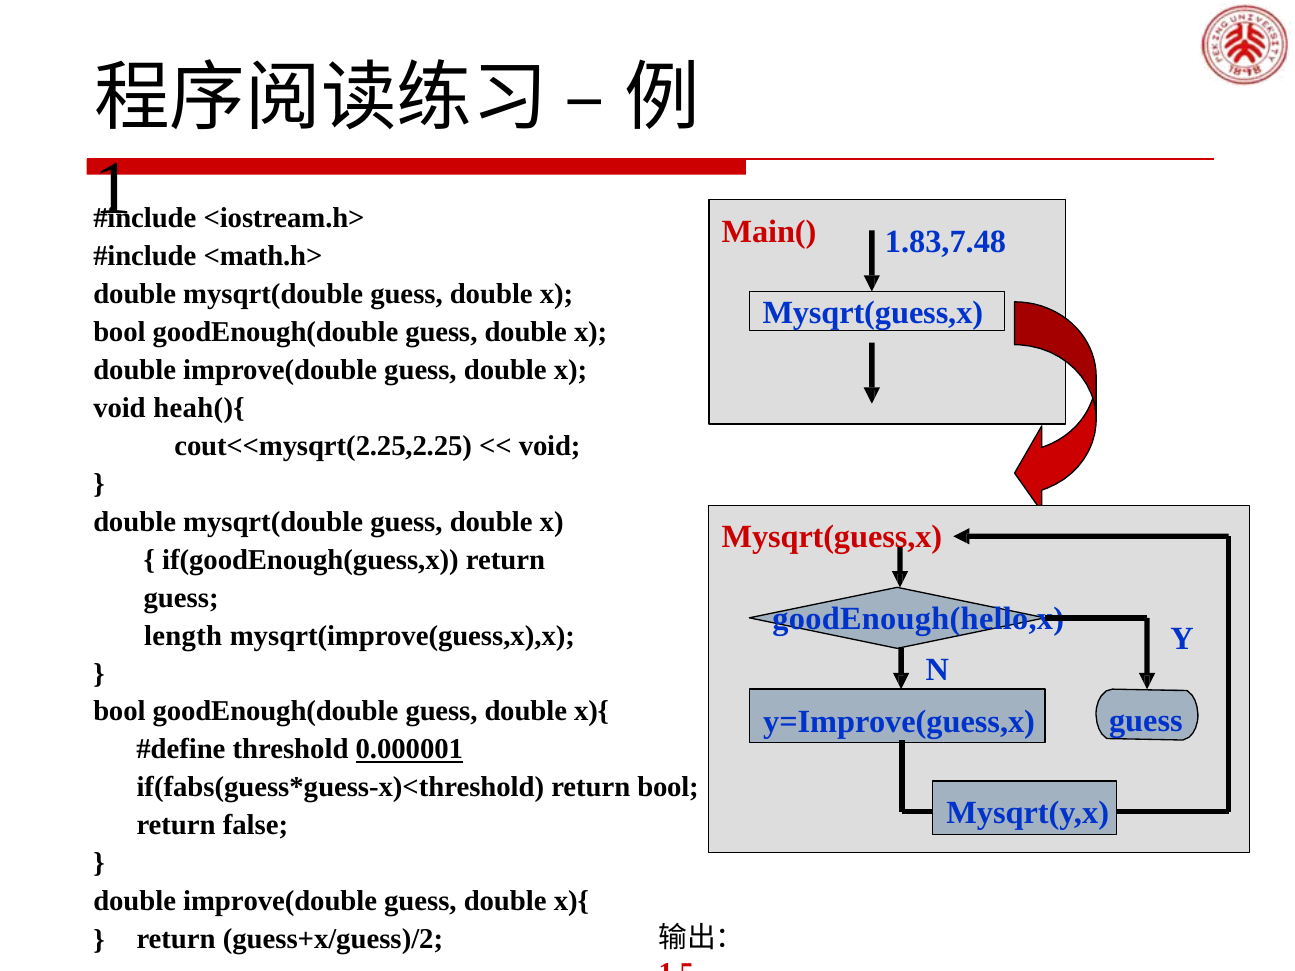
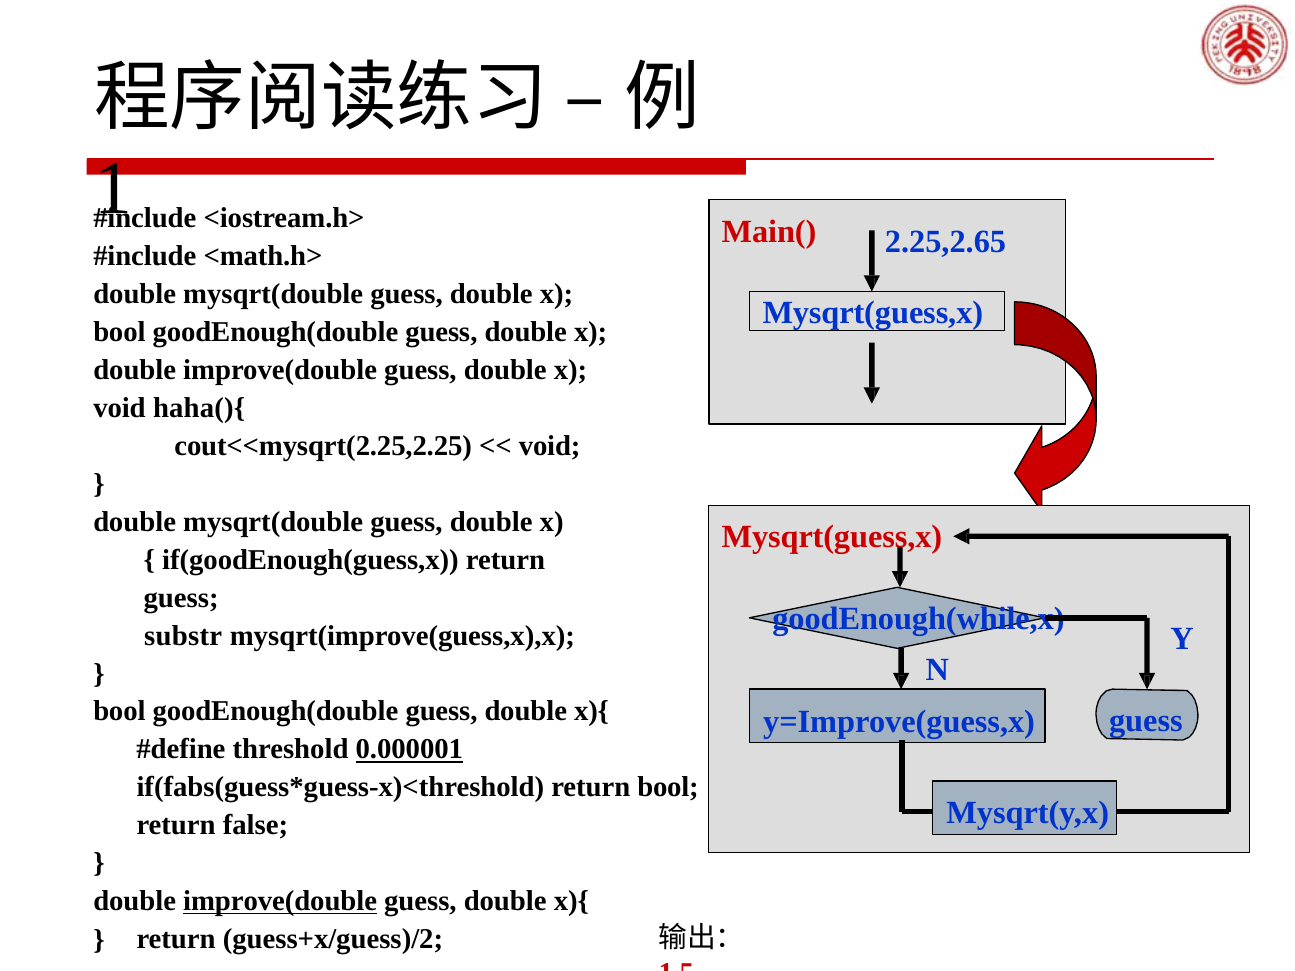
1.83,7.48: 1.83,7.48 -> 2.25,2.65 (945, 242)
heah(){: heah(){ -> haha(){ (199, 408)
goodEnough(hello,x: goodEnough(hello,x -> goodEnough(while,x (919, 619)
length: length -> substr (183, 636)
improve(double underline: none -> present (280, 901)
